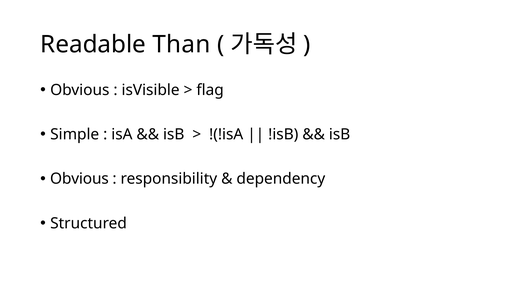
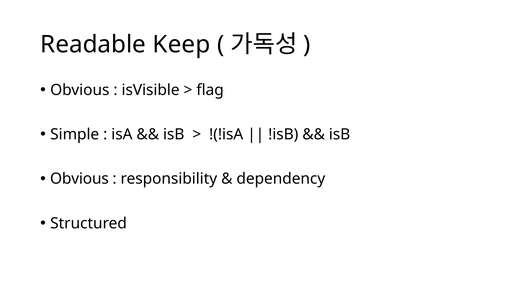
Than: Than -> Keep (181, 44)
